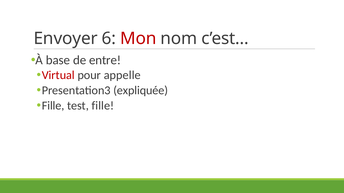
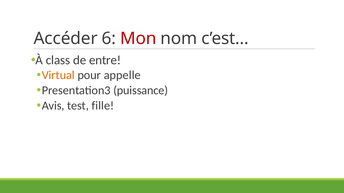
Envoyer: Envoyer -> Accéder (66, 39)
base: base -> class (58, 60)
Virtual colour: red -> orange (58, 75)
expliquée: expliquée -> puissance (141, 91)
Fille: Fille -> Avis (53, 106)
